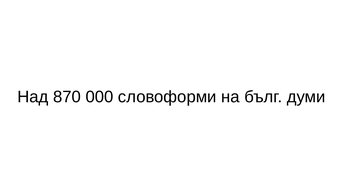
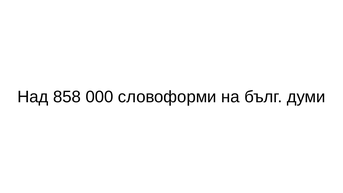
870: 870 -> 858 (67, 97)
